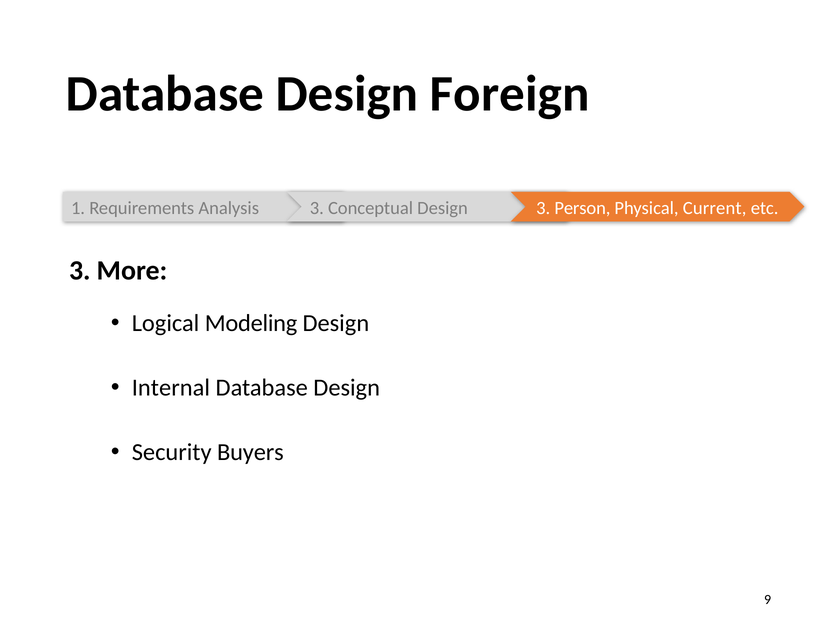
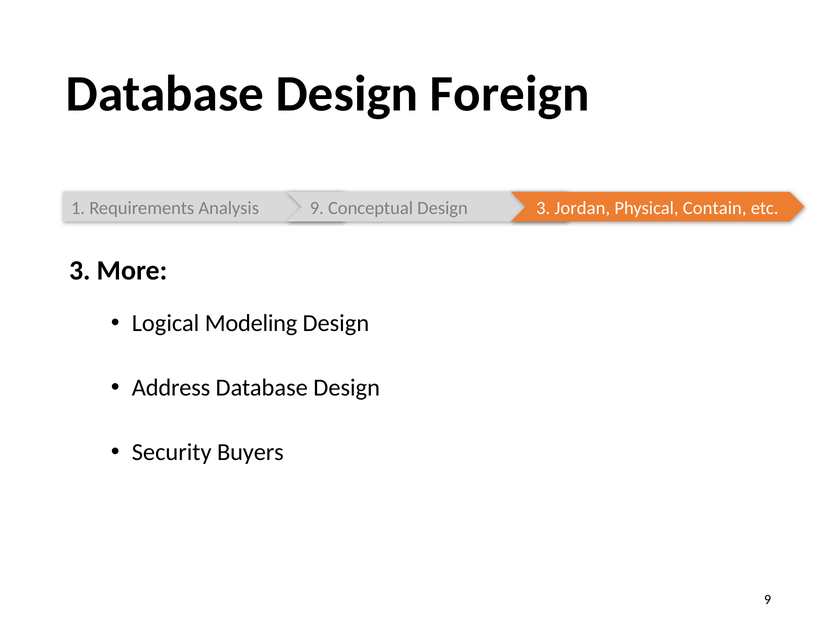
Analysis 3: 3 -> 9 (317, 208)
Person: Person -> Jordan (582, 208)
Current: Current -> Contain (715, 208)
Internal: Internal -> Address (171, 387)
